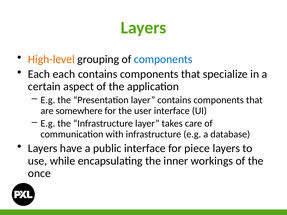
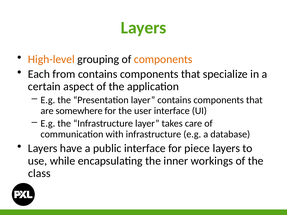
components colour: blue -> orange (163, 59)
Each each: each -> from (64, 74)
once: once -> class (39, 173)
